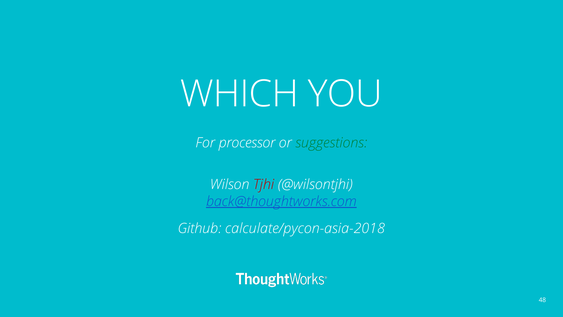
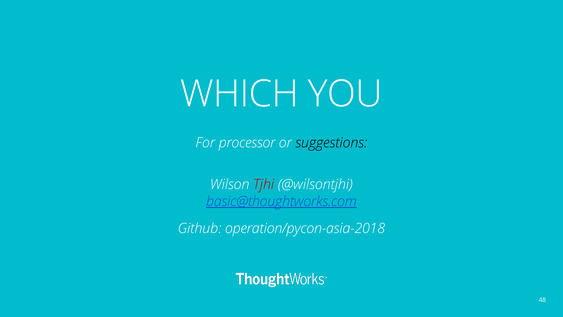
suggestions colour: green -> black (331, 143)
back@thoughtworks.com: back@thoughtworks.com -> basic@thoughtworks.com (281, 201)
calculate/pycon-asia-2018: calculate/pycon-asia-2018 -> operation/pycon-asia-2018 (305, 228)
